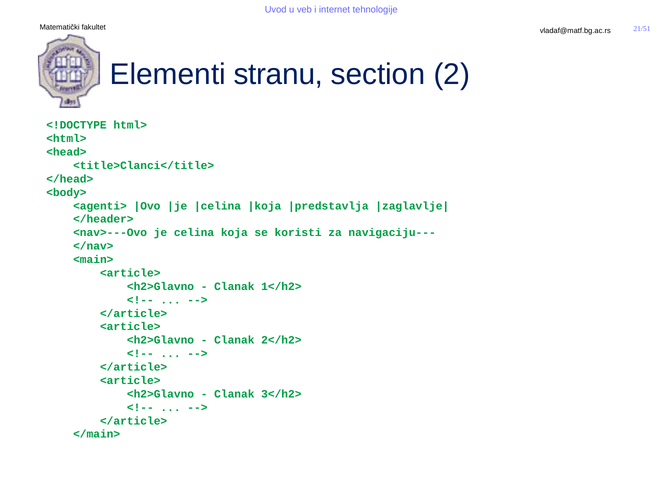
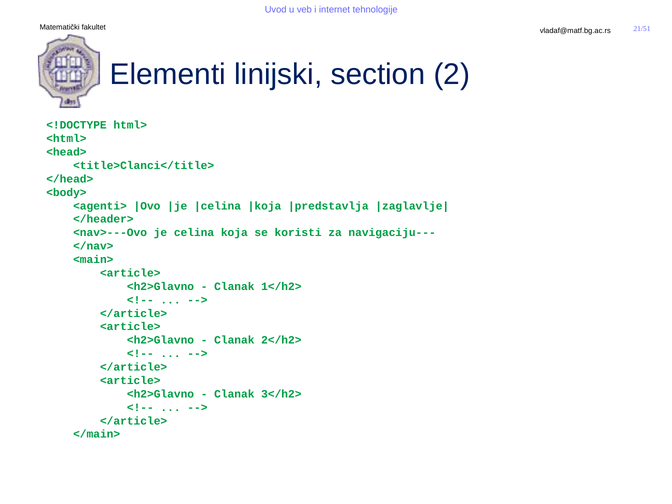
stranu: stranu -> linijski (278, 74)
